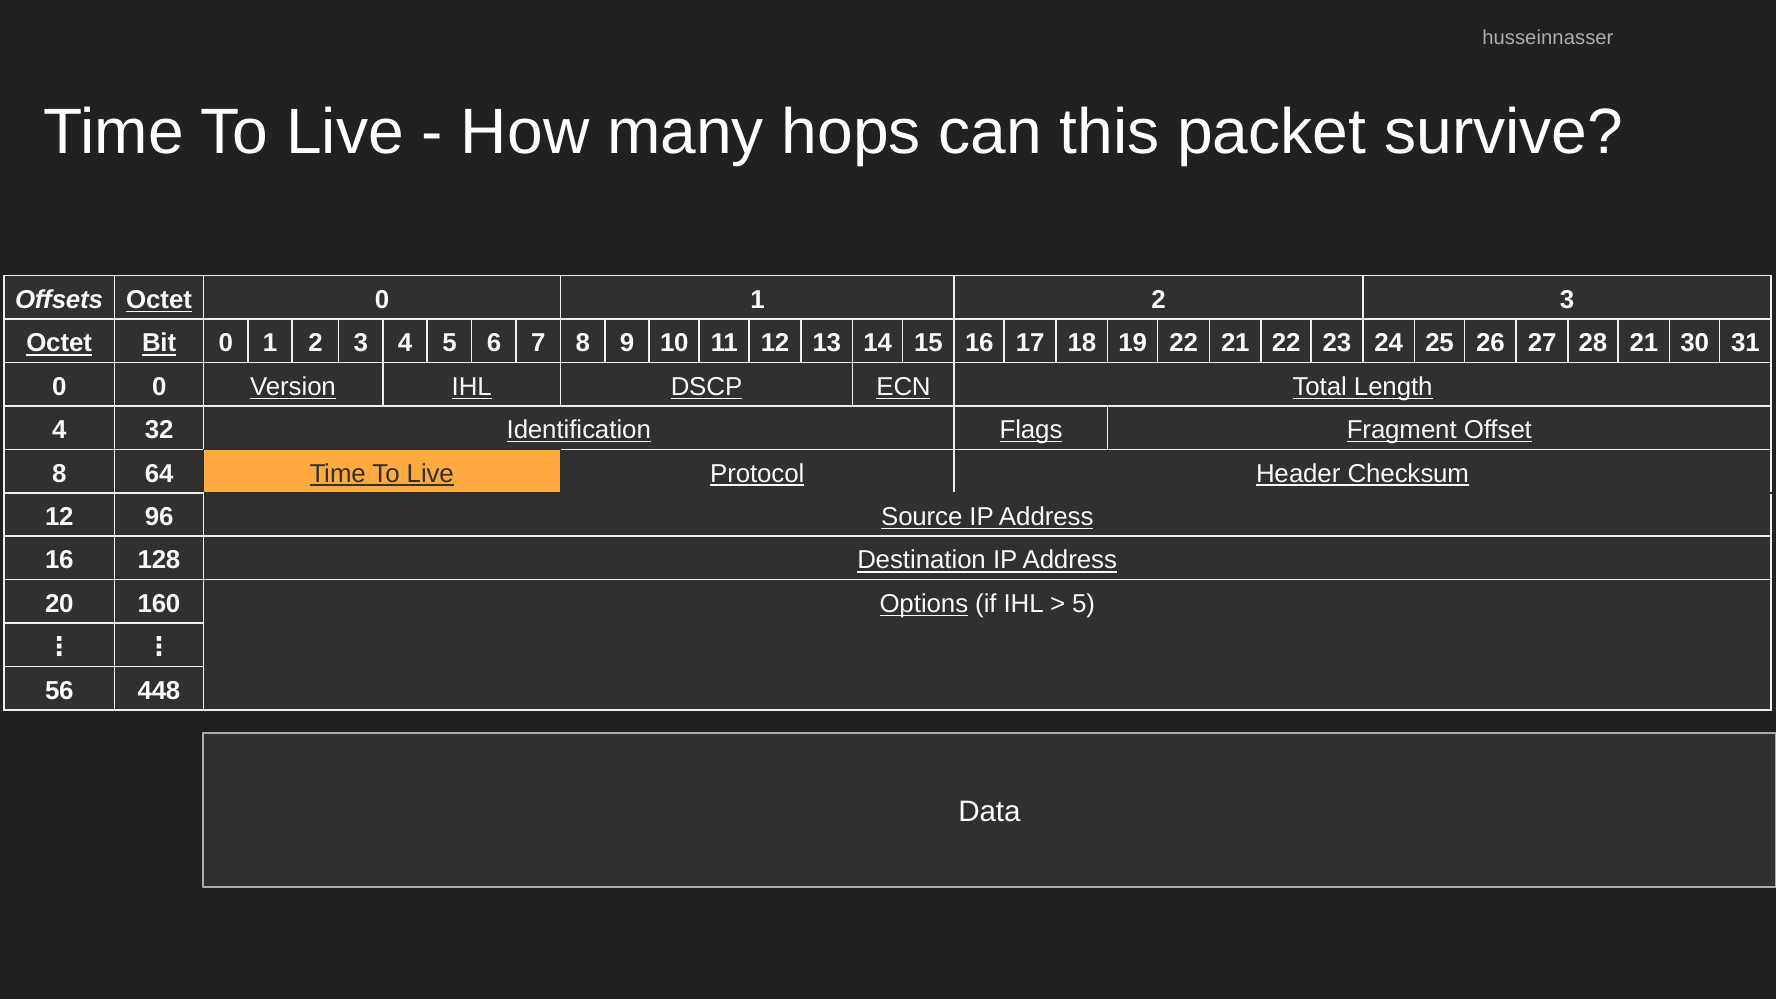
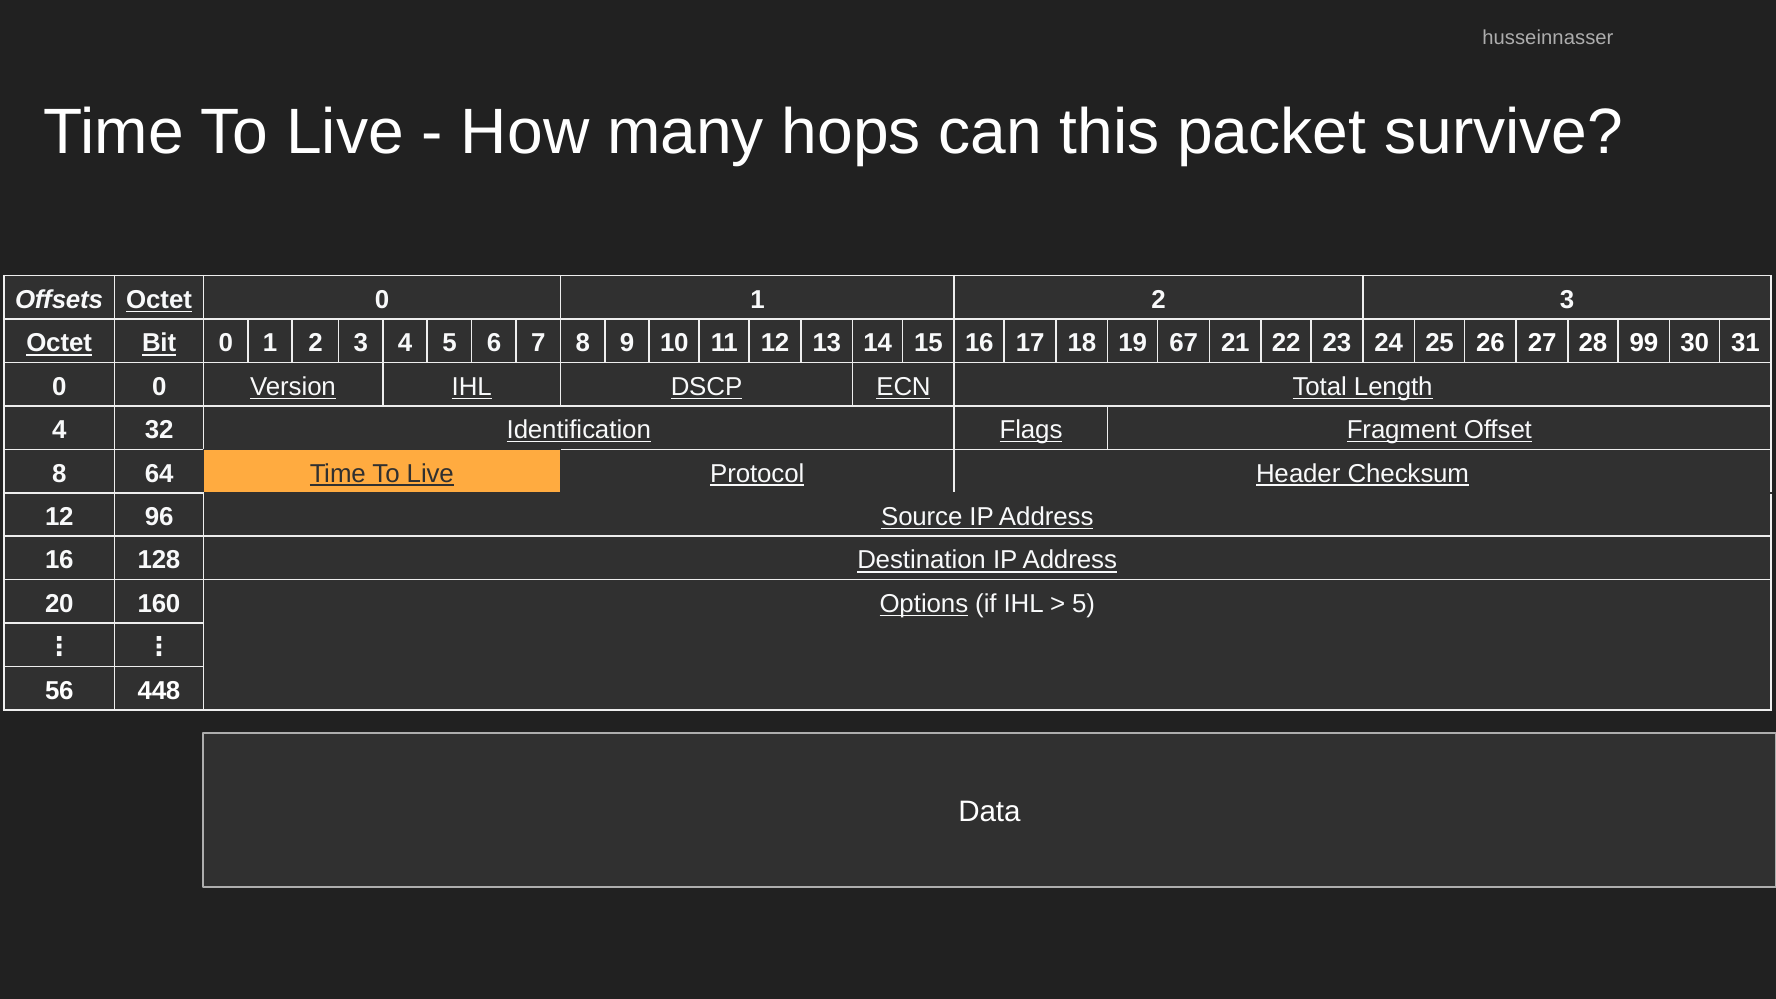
19 22: 22 -> 67 (1184, 343)
28 21: 21 -> 99 (1644, 343)
